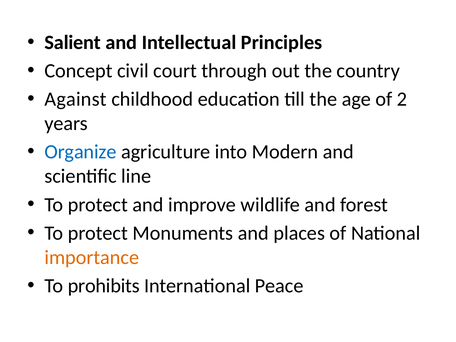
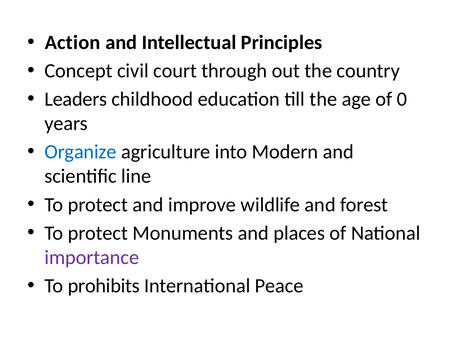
Salient: Salient -> Action (73, 42)
Against: Against -> Leaders (76, 99)
2: 2 -> 0 (402, 99)
importance colour: orange -> purple (92, 257)
